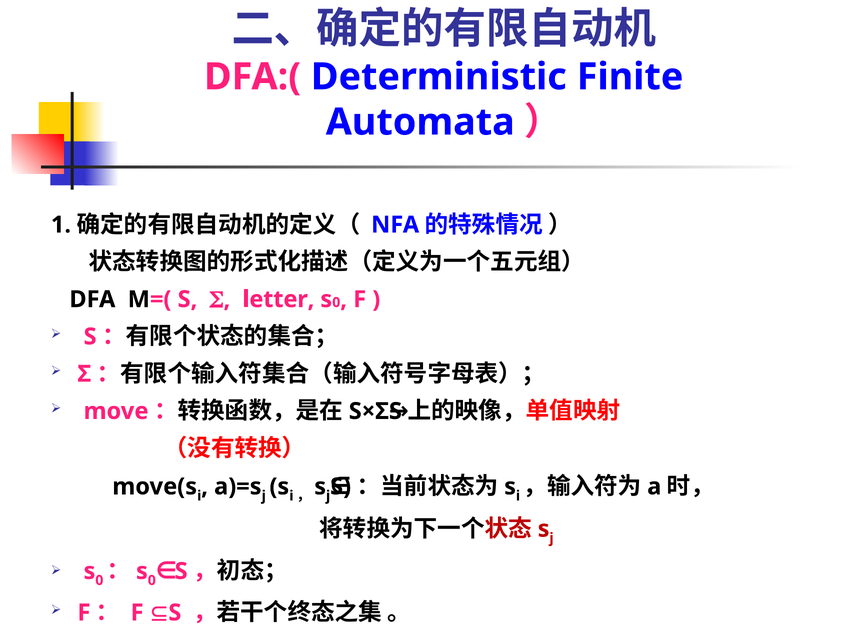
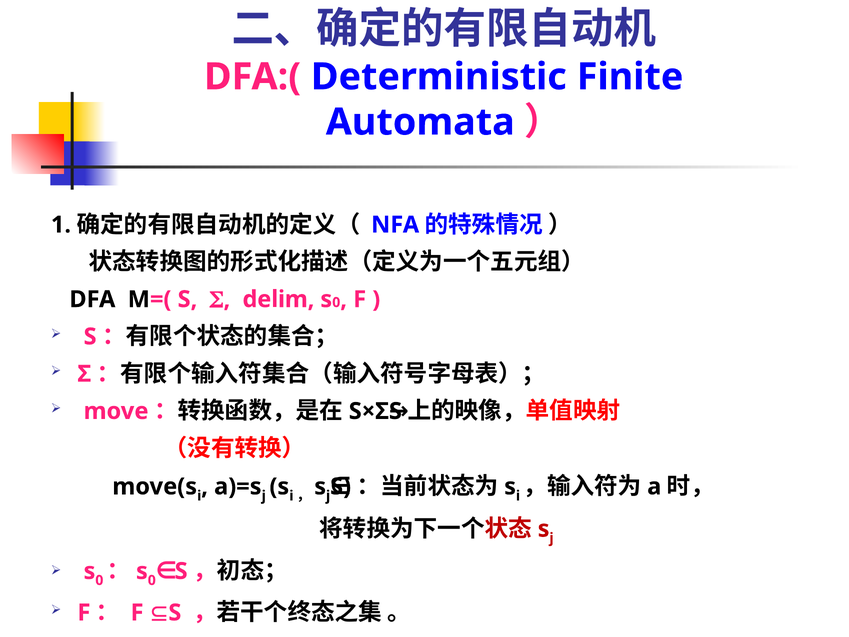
letter: letter -> delim (278, 299)
